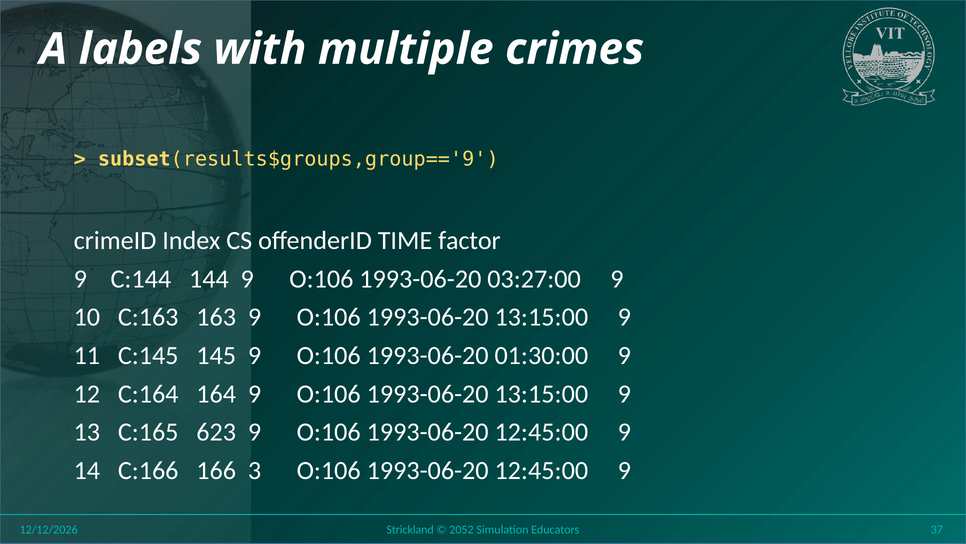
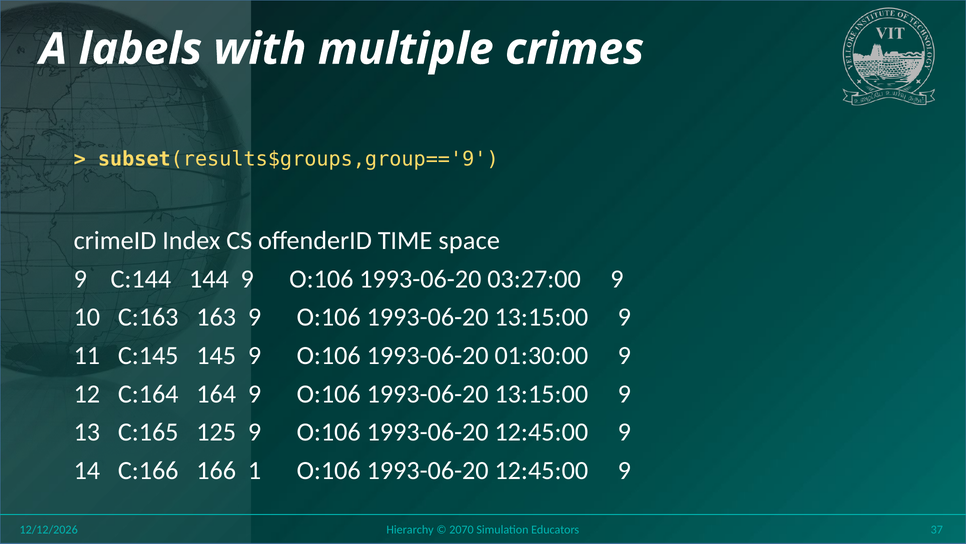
factor: factor -> space (469, 240)
623: 623 -> 125 (216, 432)
3: 3 -> 1 (255, 470)
Strickland: Strickland -> Hierarchy (410, 529)
2052: 2052 -> 2070 (462, 529)
